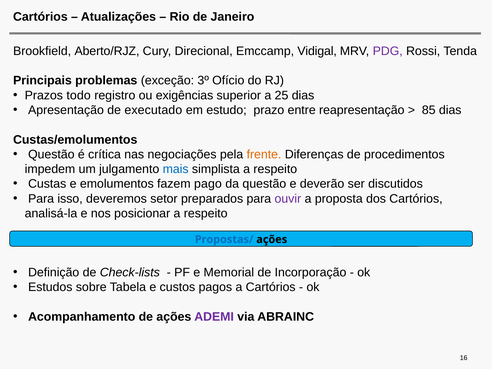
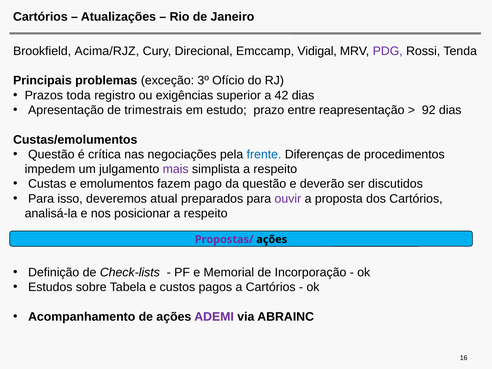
Aberto/RJZ: Aberto/RJZ -> Acima/RJZ (107, 51)
todo: todo -> toda (79, 95)
25: 25 -> 42 (282, 95)
executado: executado -> trimestrais (153, 110)
85: 85 -> 92 (429, 110)
frente colour: orange -> blue (264, 154)
mais colour: blue -> purple (176, 169)
setor: setor -> atual (164, 199)
Propostas/ colour: blue -> purple (224, 239)
